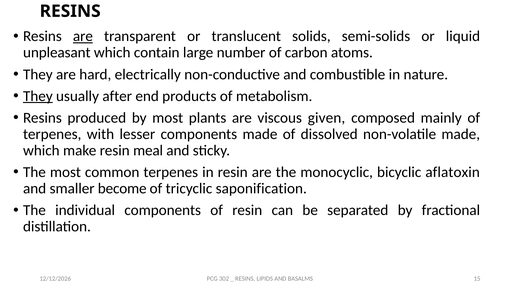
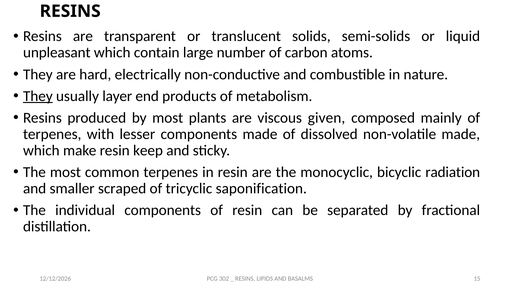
are underline: present -> none (83, 36)
after: after -> layer (117, 96)
meal: meal -> keep (148, 151)
aflatoxin: aflatoxin -> radiation (453, 172)
become: become -> scraped (122, 189)
